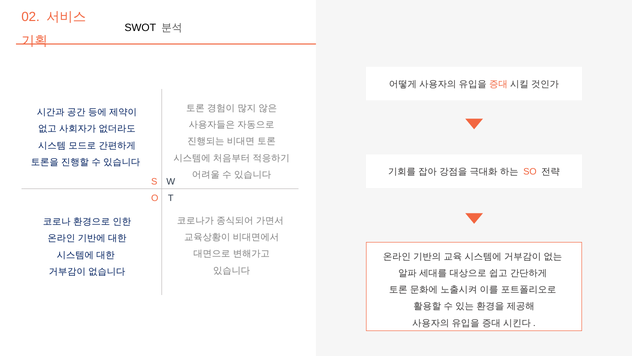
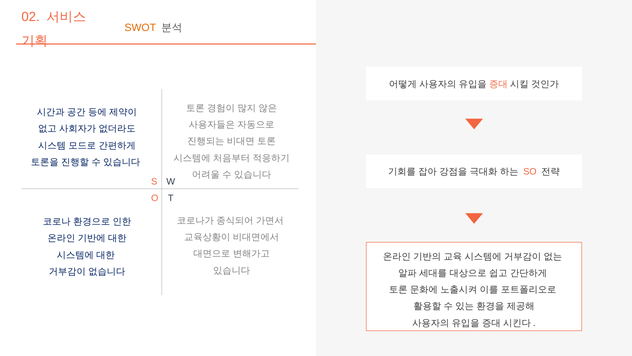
SWOT colour: black -> orange (140, 28)
